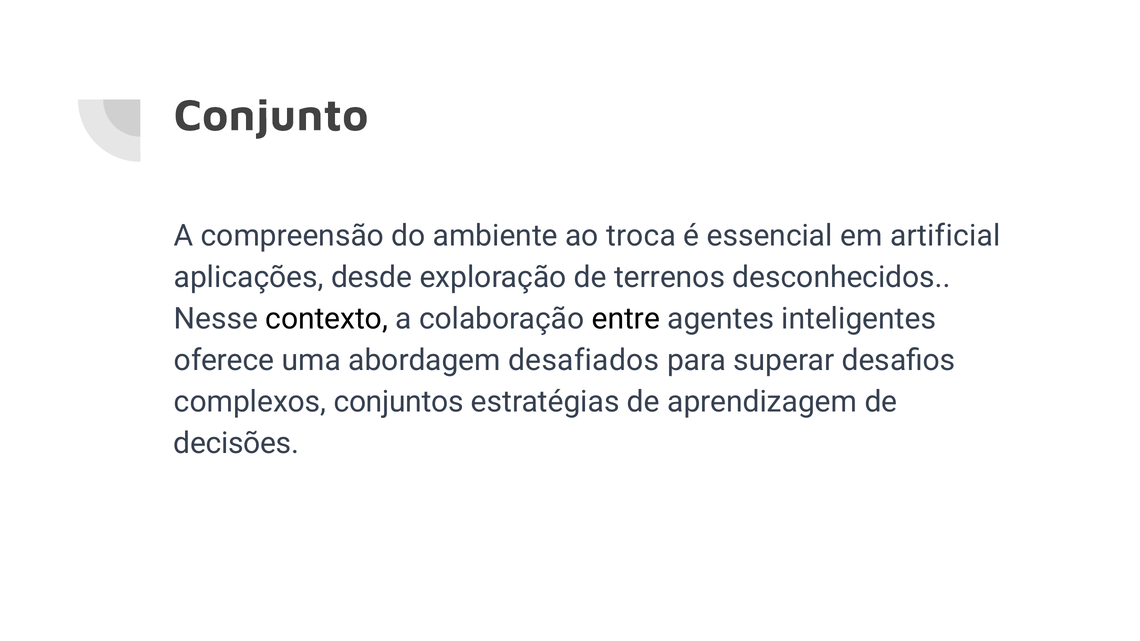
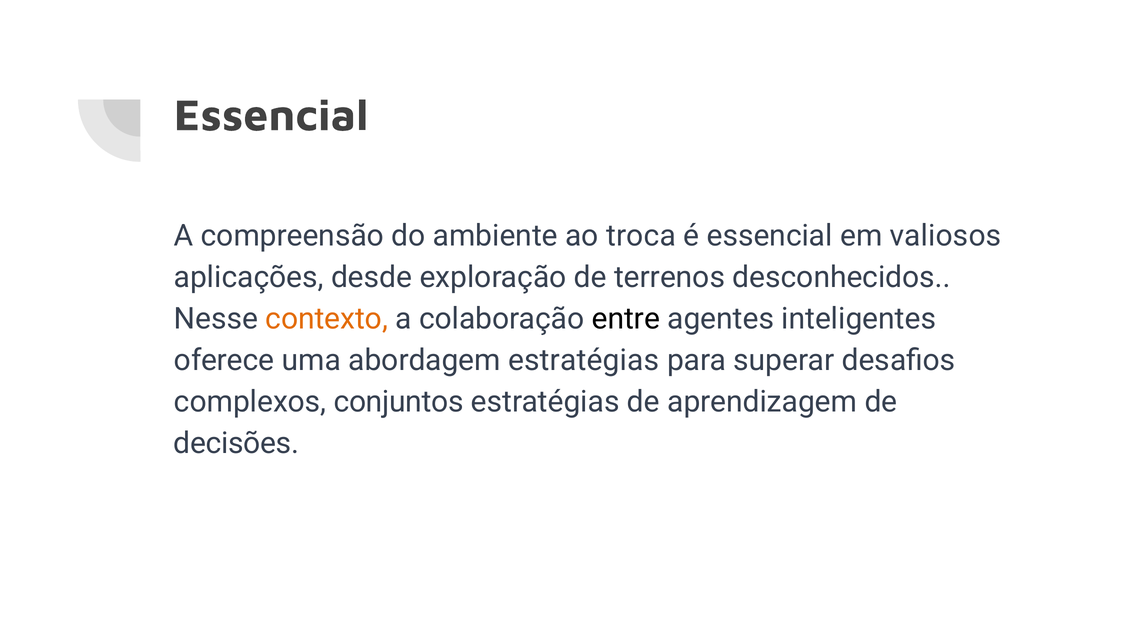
Conjunto: Conjunto -> Essencial (271, 116)
artificial: artificial -> valiosos (945, 236)
contexto colour: black -> orange (327, 319)
abordagem desafiados: desafiados -> estratégias (584, 361)
